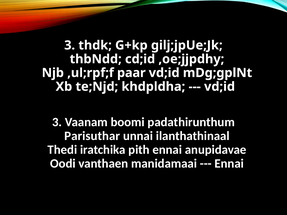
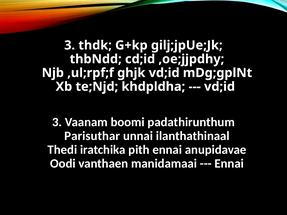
paar: paar -> ghjk (131, 73)
